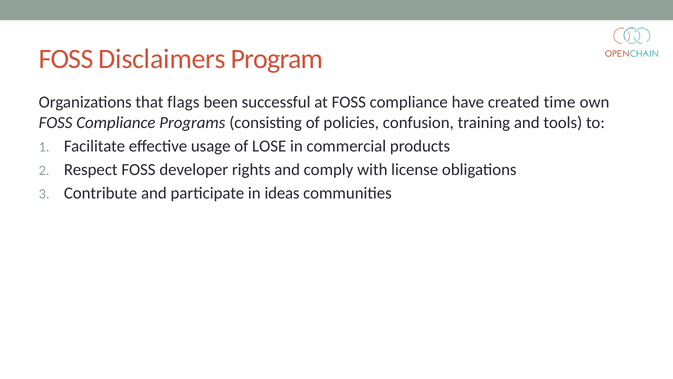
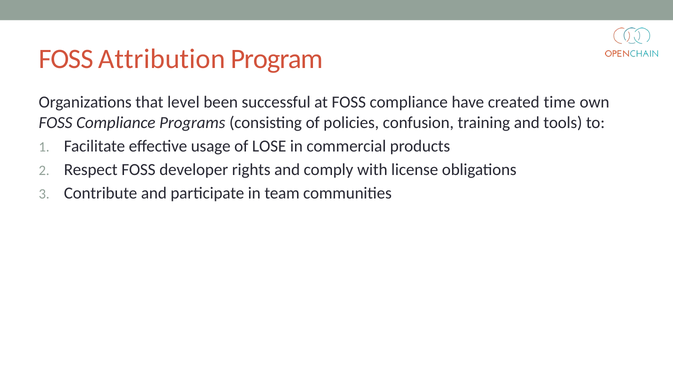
Disclaimers: Disclaimers -> Attribution (162, 59)
flags: flags -> level (183, 102)
ideas: ideas -> team (282, 193)
